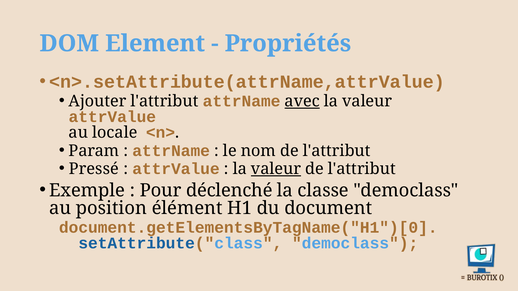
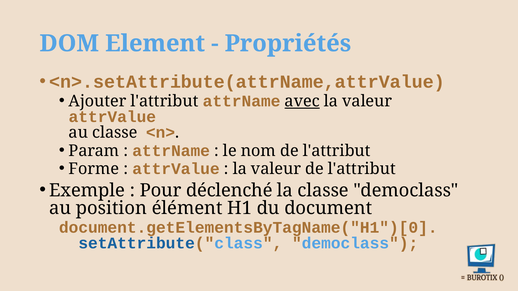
au locale: locale -> classe (115, 133)
Pressé: Pressé -> Forme (94, 169)
valeur underline: present -> none (276, 169)
